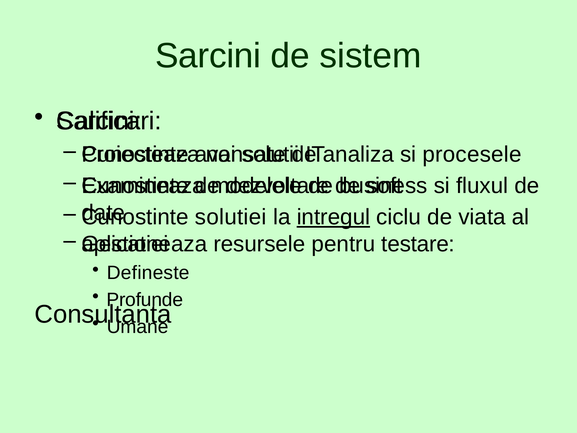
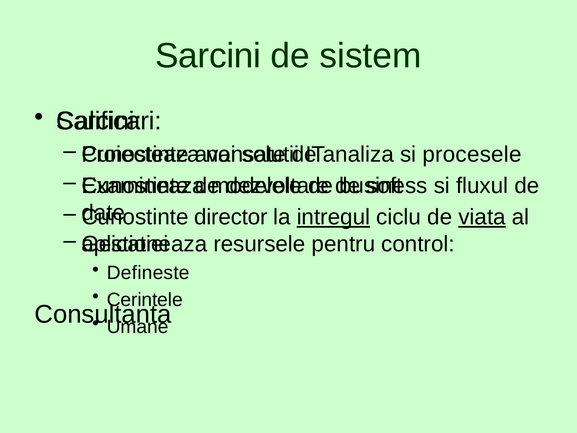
solutiei: solutiei -> director (231, 217)
viata underline: none -> present (482, 217)
testare: testare -> control (418, 244)
Profunde: Profunde -> Cerintele (145, 300)
